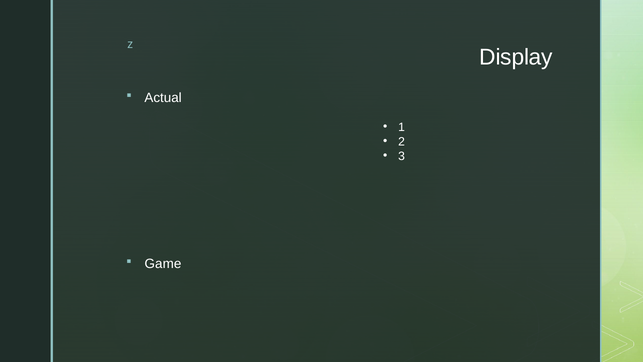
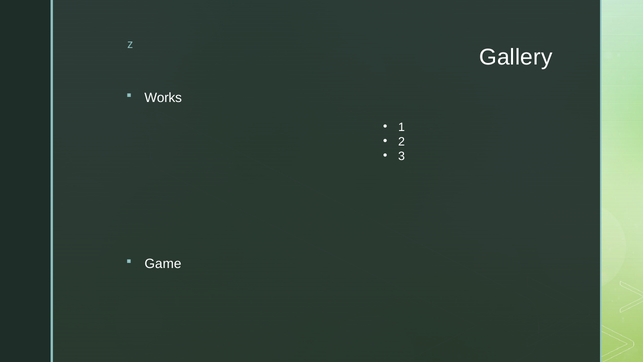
Display: Display -> Gallery (516, 57)
Actual: Actual -> Works (163, 98)
